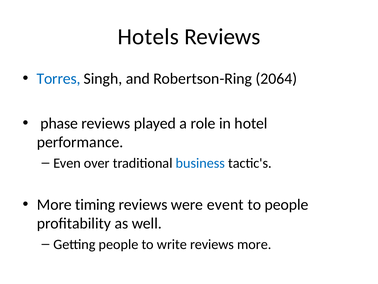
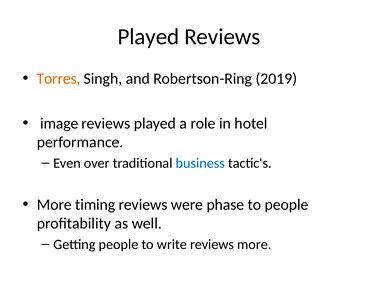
Hotels: Hotels -> Played (148, 37)
Torres colour: blue -> orange (59, 79)
2064: 2064 -> 2019 (276, 79)
phase: phase -> image (59, 123)
event: event -> phase (225, 204)
